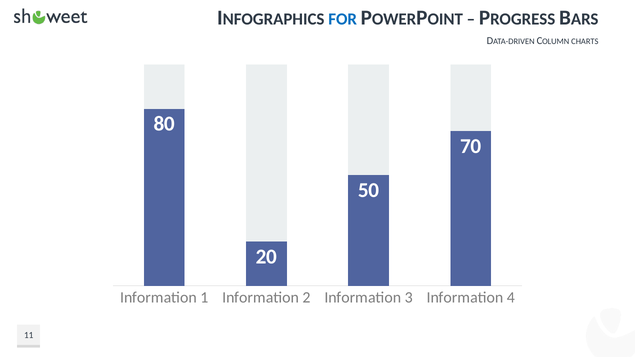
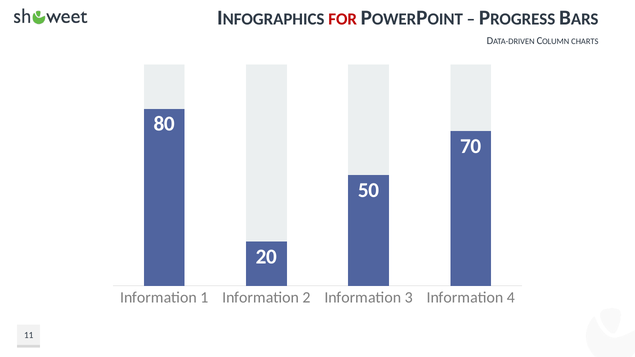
FOR colour: blue -> red (343, 19)
